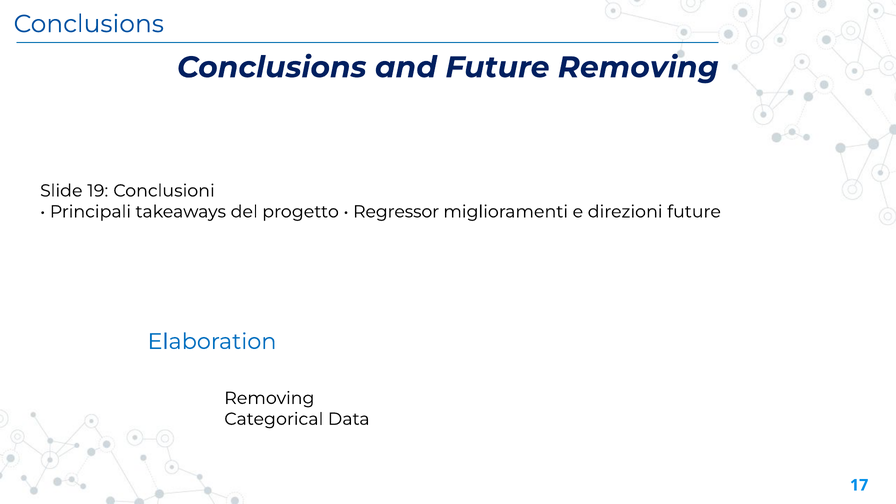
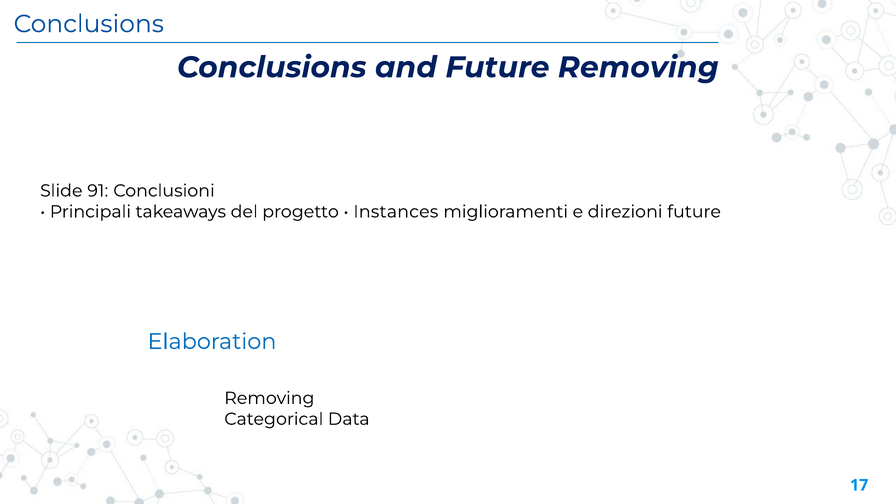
19: 19 -> 91 (98, 191)
Regressor: Regressor -> Instances (396, 212)
